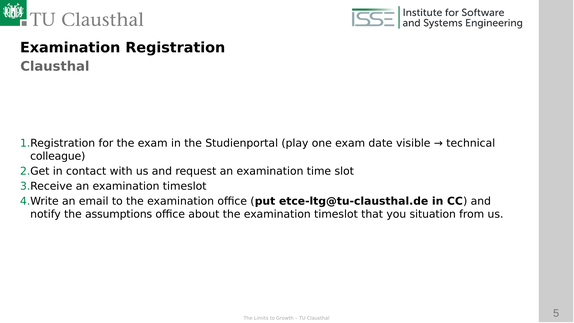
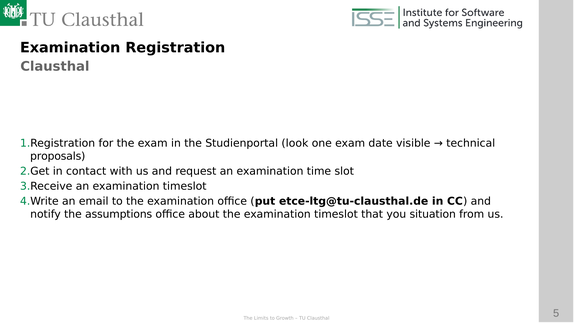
play: play -> look (295, 143)
colleague: colleague -> proposals (58, 156)
